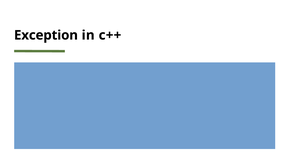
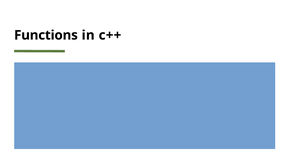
Exception: Exception -> Functions (46, 35)
